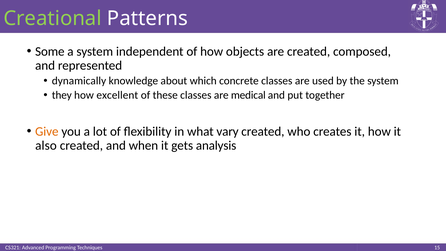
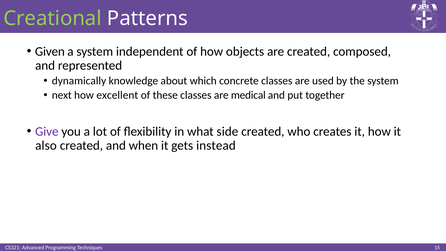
Some: Some -> Given (50, 51)
they: they -> next (62, 95)
Give colour: orange -> purple (47, 131)
vary: vary -> side (227, 131)
analysis: analysis -> instead (216, 145)
